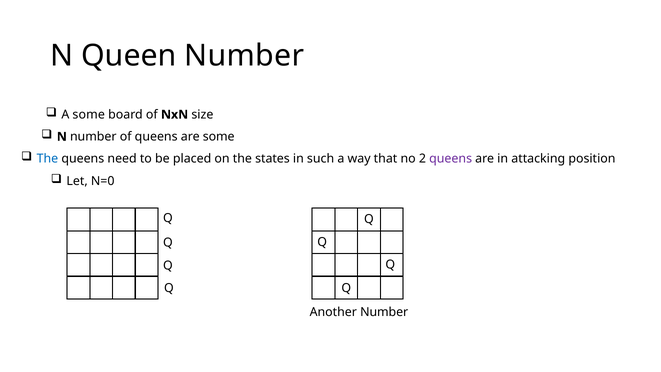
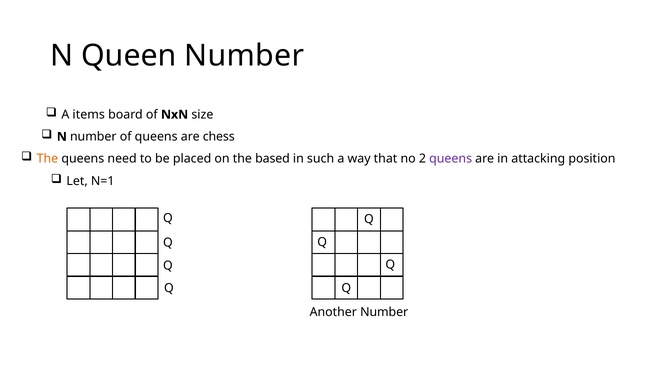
A some: some -> items (89, 114)
are some: some -> chess (219, 137)
The colour: blue -> orange (47, 159)
states: states -> based (273, 159)
N=0: N=0 -> N=1 (103, 181)
